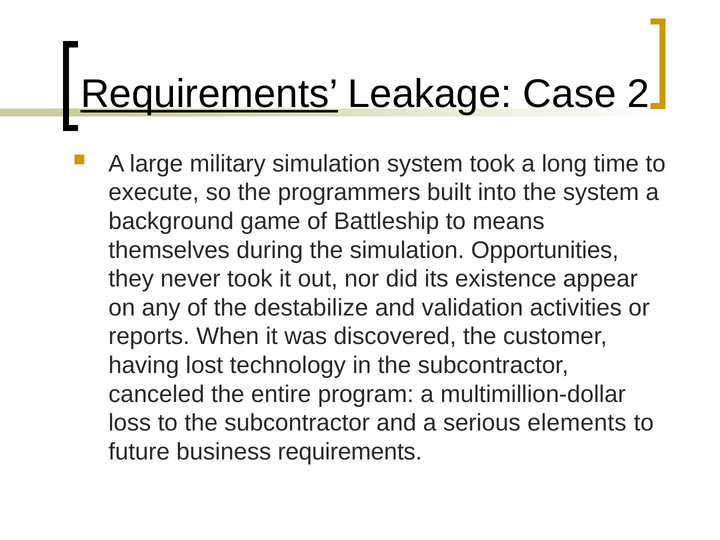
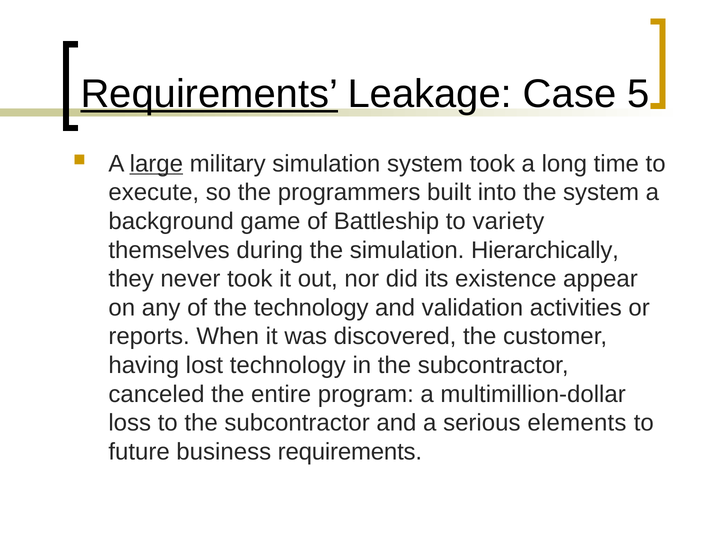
2: 2 -> 5 (638, 94)
large underline: none -> present (156, 164)
means: means -> variety (508, 221)
Opportunities: Opportunities -> Hierarchically (545, 250)
the destabilize: destabilize -> technology (311, 308)
